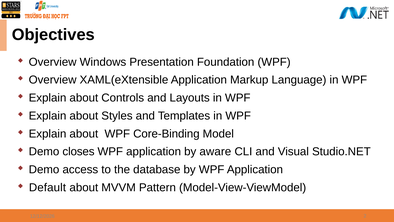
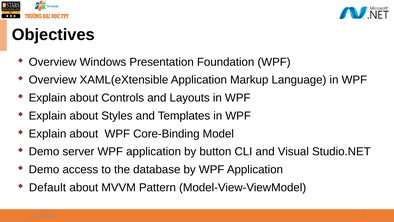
closes: closes -> server (78, 151)
aware: aware -> button (215, 151)
